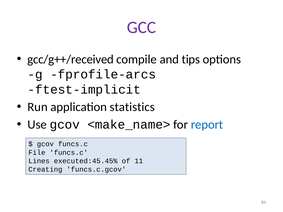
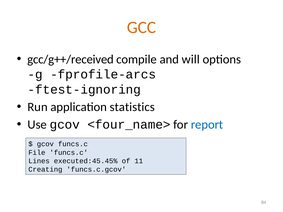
GCC colour: purple -> orange (141, 27)
tips: tips -> will (191, 59)
ftest-implicit: ftest-implicit -> ftest-ignoring (84, 90)
<make_name>: <make_name> -> <four_name> (129, 125)
